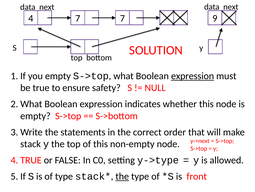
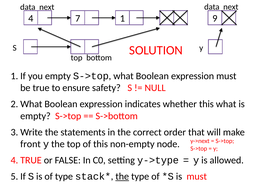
7 7: 7 -> 1 (122, 18)
expression underline: present -> none (193, 76)
this node: node -> what (226, 104)
stack: stack -> front (31, 144)
is front: front -> must (197, 176)
